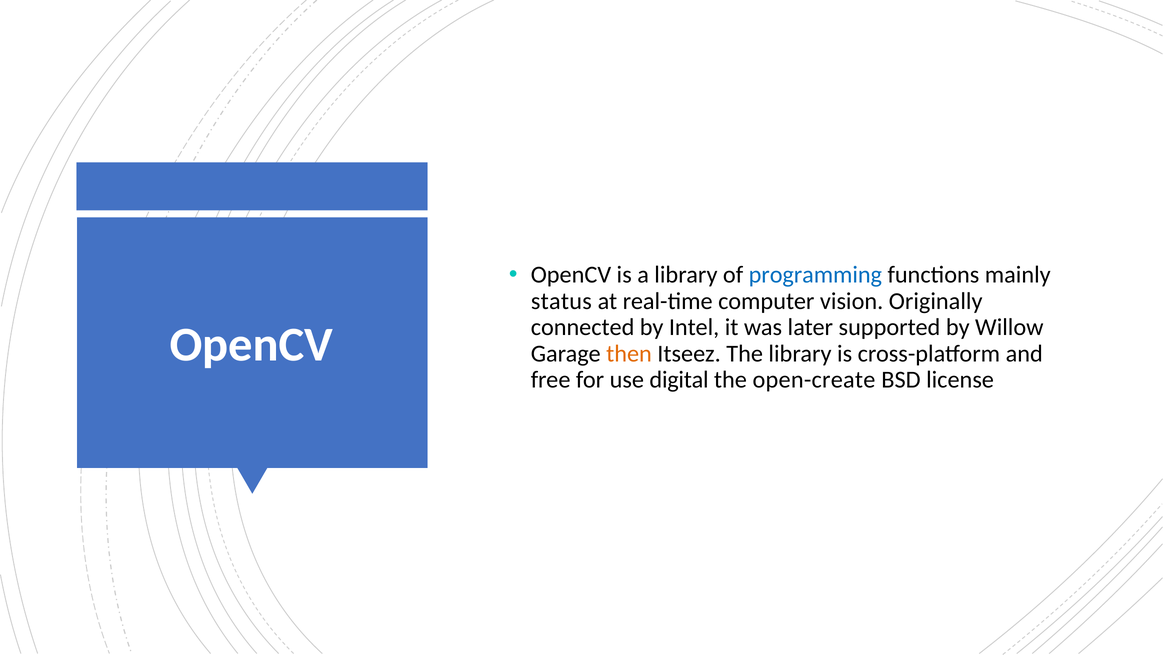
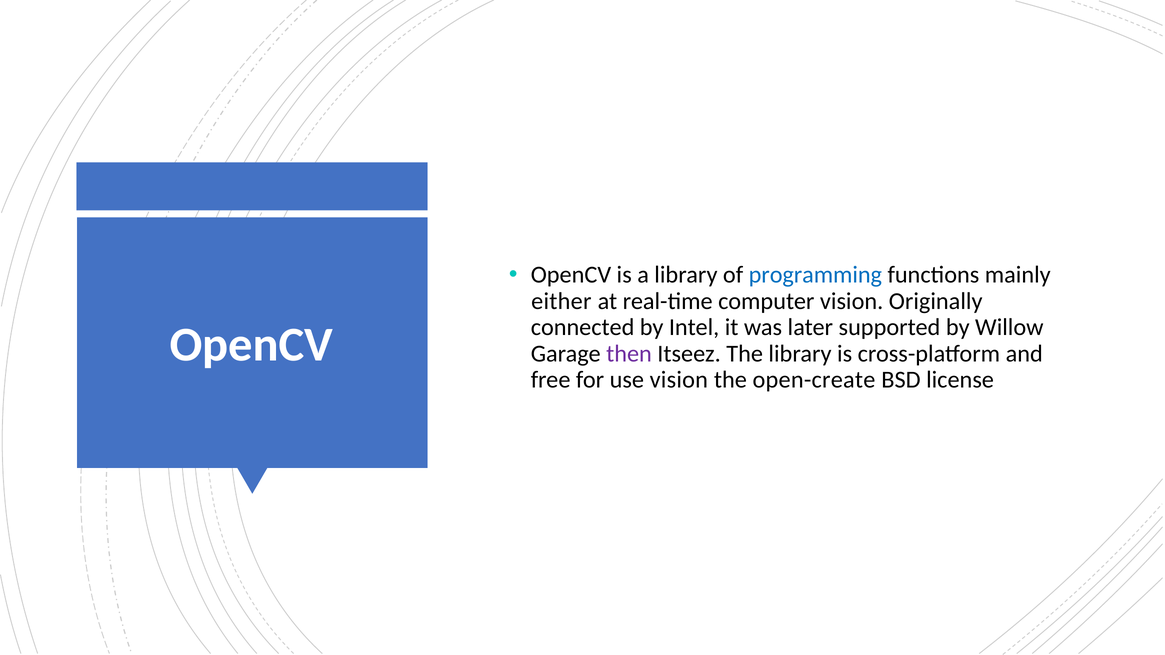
status: status -> either (561, 301)
then colour: orange -> purple (629, 354)
use digital: digital -> vision (679, 380)
